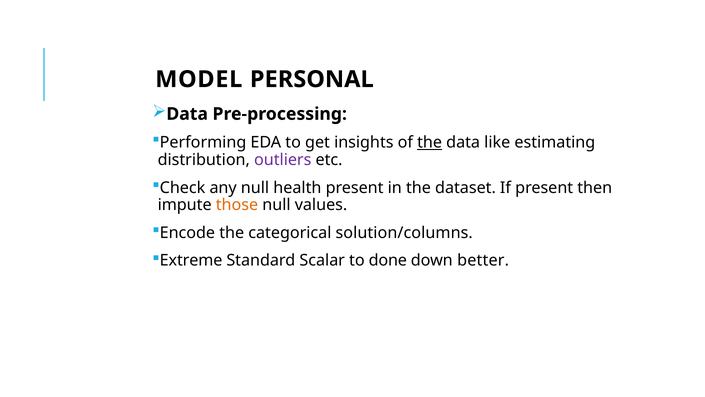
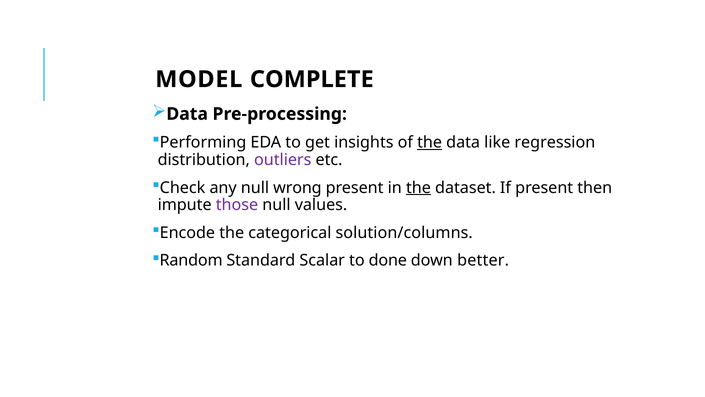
PERSONAL: PERSONAL -> COMPLETE (312, 79)
estimating: estimating -> regression (555, 142)
health: health -> wrong (297, 187)
the underline: none -> present (418, 187)
those colour: orange -> purple (237, 205)
Extreme: Extreme -> Random (191, 260)
